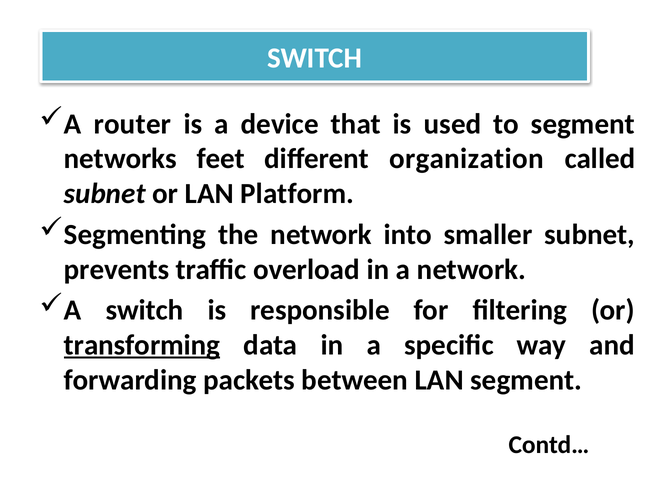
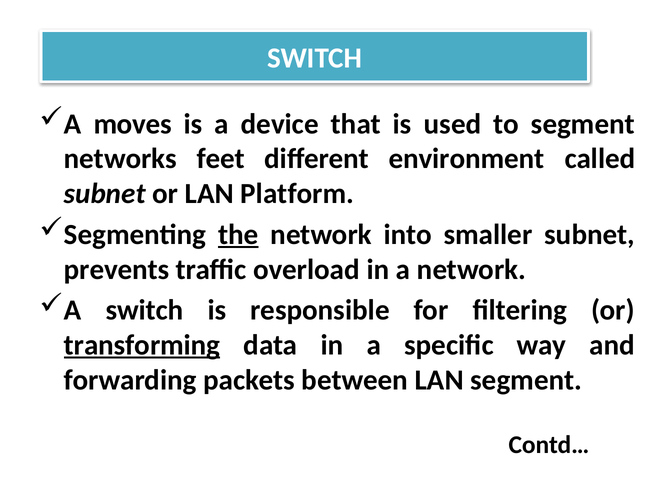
router: router -> moves (133, 124)
organization: organization -> environment (467, 159)
the underline: none -> present (238, 235)
